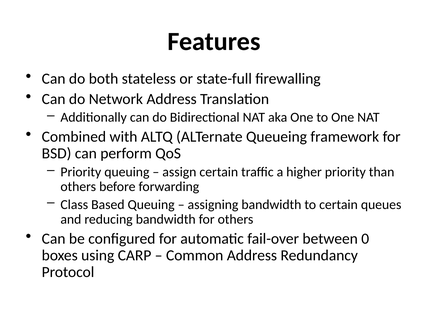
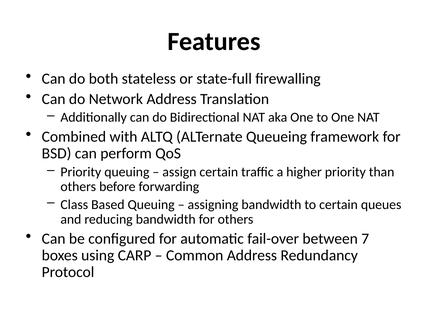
0: 0 -> 7 (365, 239)
